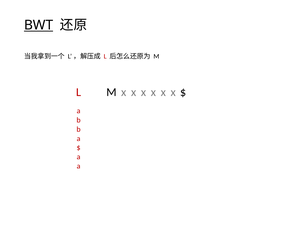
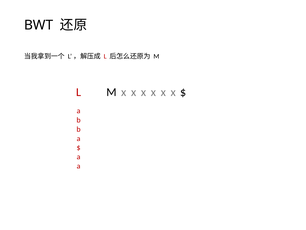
BWT underline: present -> none (39, 25)
